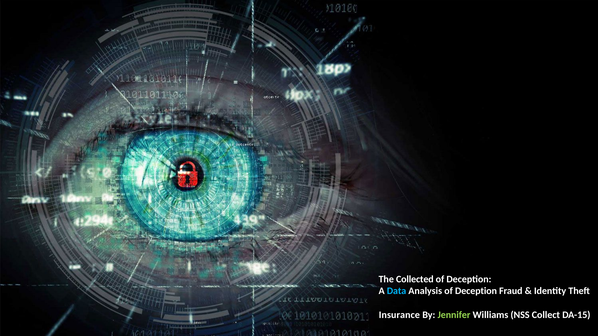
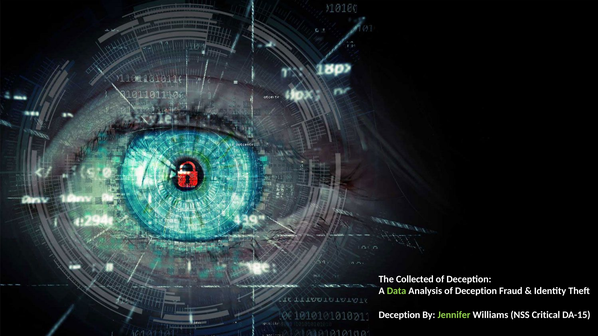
Data colour: light blue -> light green (397, 291)
Insurance: Insurance -> Deception (399, 315)
Collect: Collect -> Critical (546, 315)
